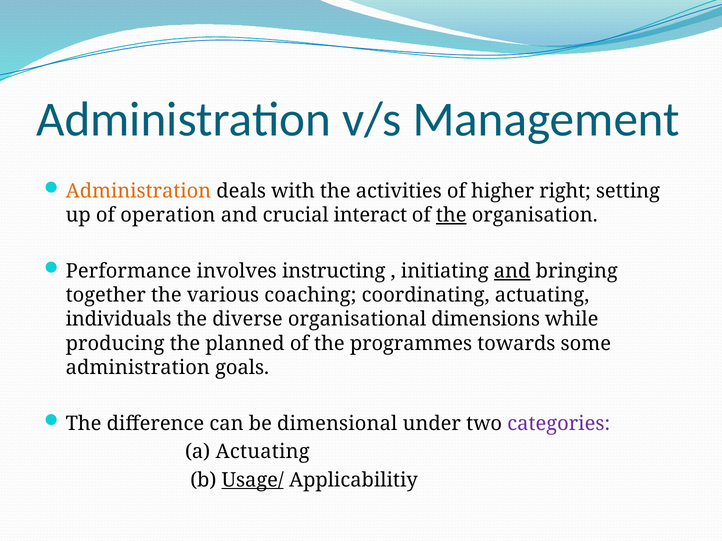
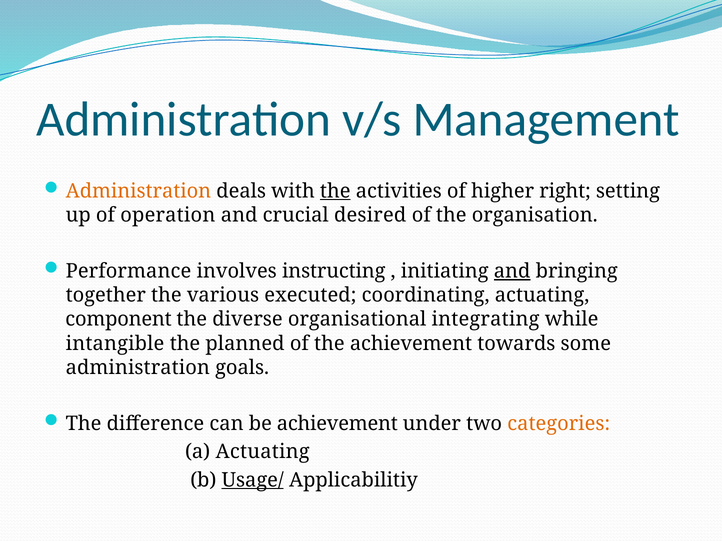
the underline: none -> present (335, 191)
interact: interact -> desired (370, 215)
the underline: present -> none (451, 215)
coaching: coaching -> executed (310, 296)
individuals: individuals -> component (119, 320)
dimensions: dimensions -> integrating (485, 320)
producing: producing -> intangible (115, 344)
the programmes: programmes -> achievement (411, 344)
be dimensional: dimensional -> achievement (337, 424)
categories colour: purple -> orange (559, 424)
